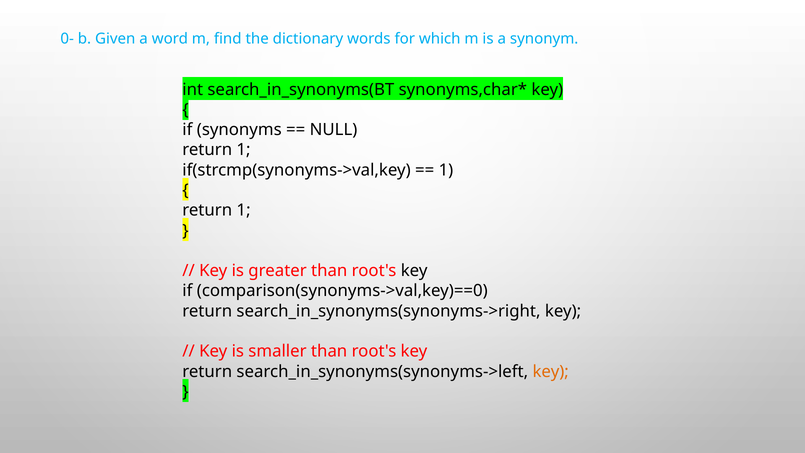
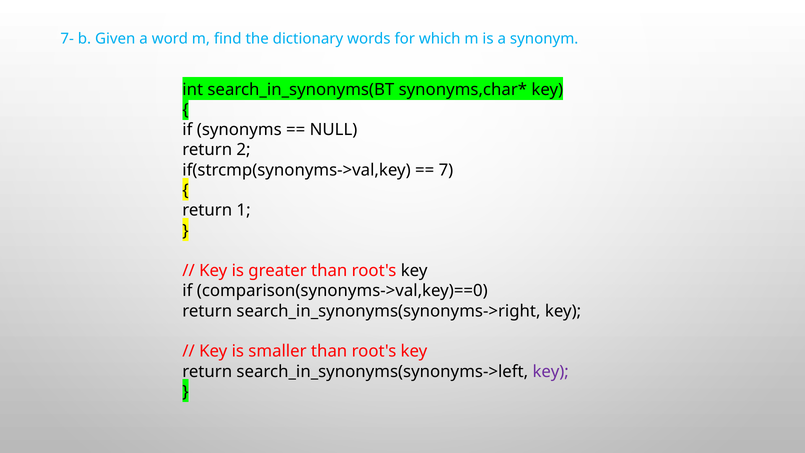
0-: 0- -> 7- (67, 39)
1: 1 -> 2 (244, 150)
1: 1 -> 7 (446, 170)
key colour: orange -> purple (551, 371)
